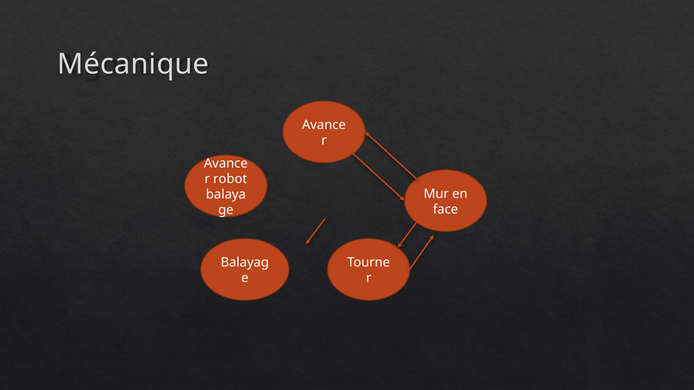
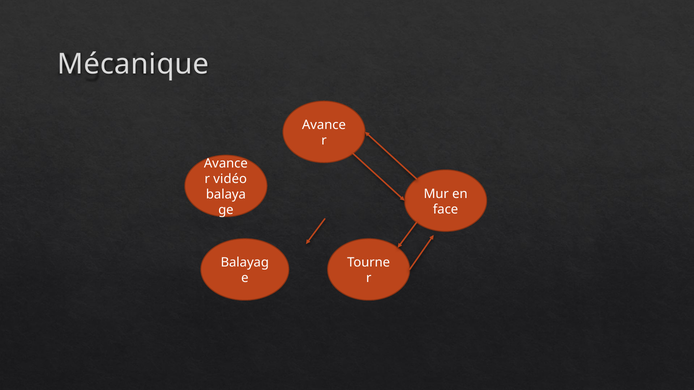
robot: robot -> vidéo (230, 179)
